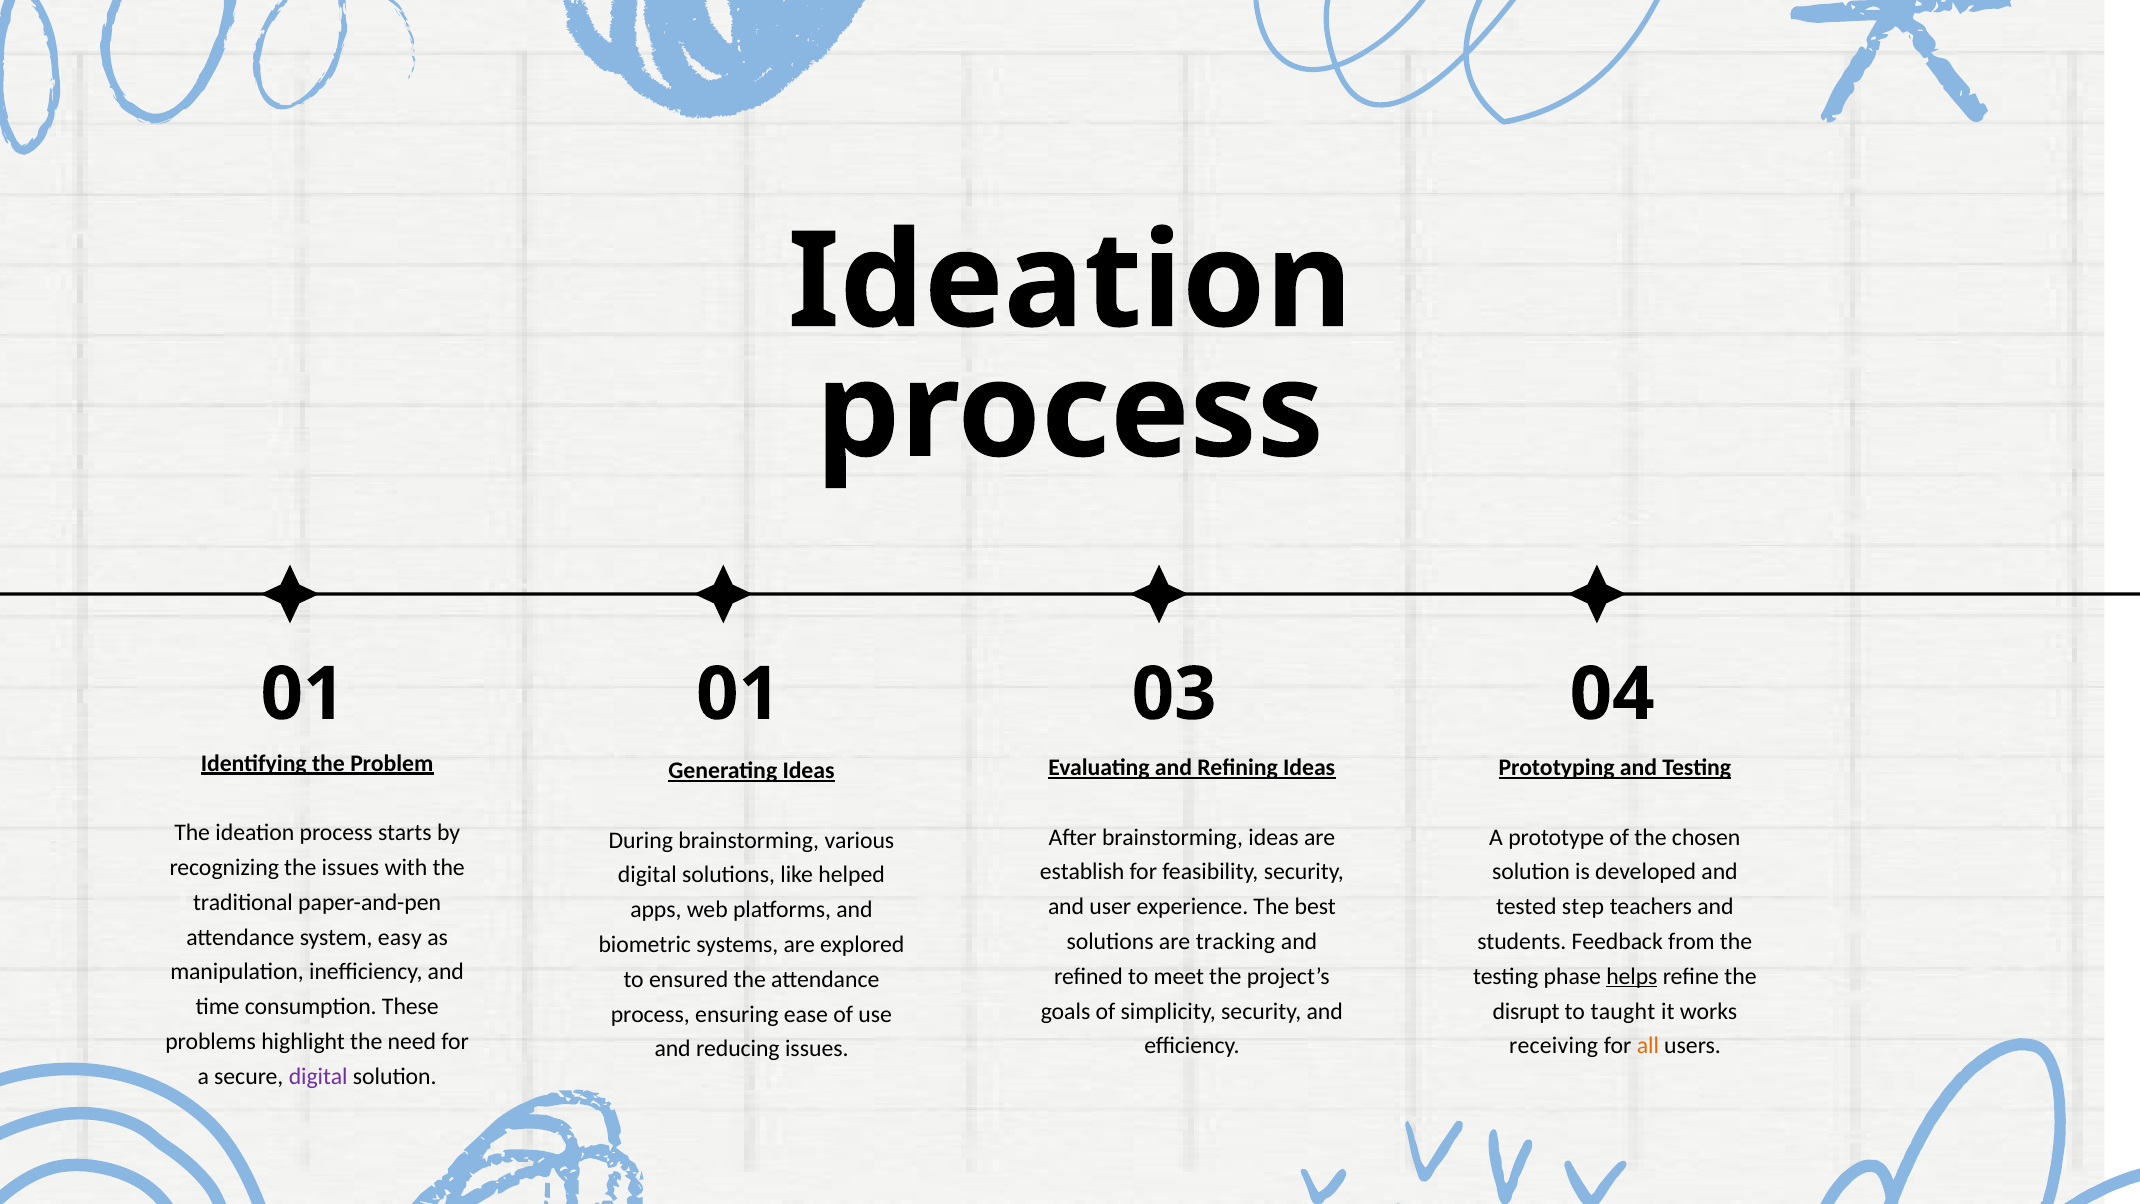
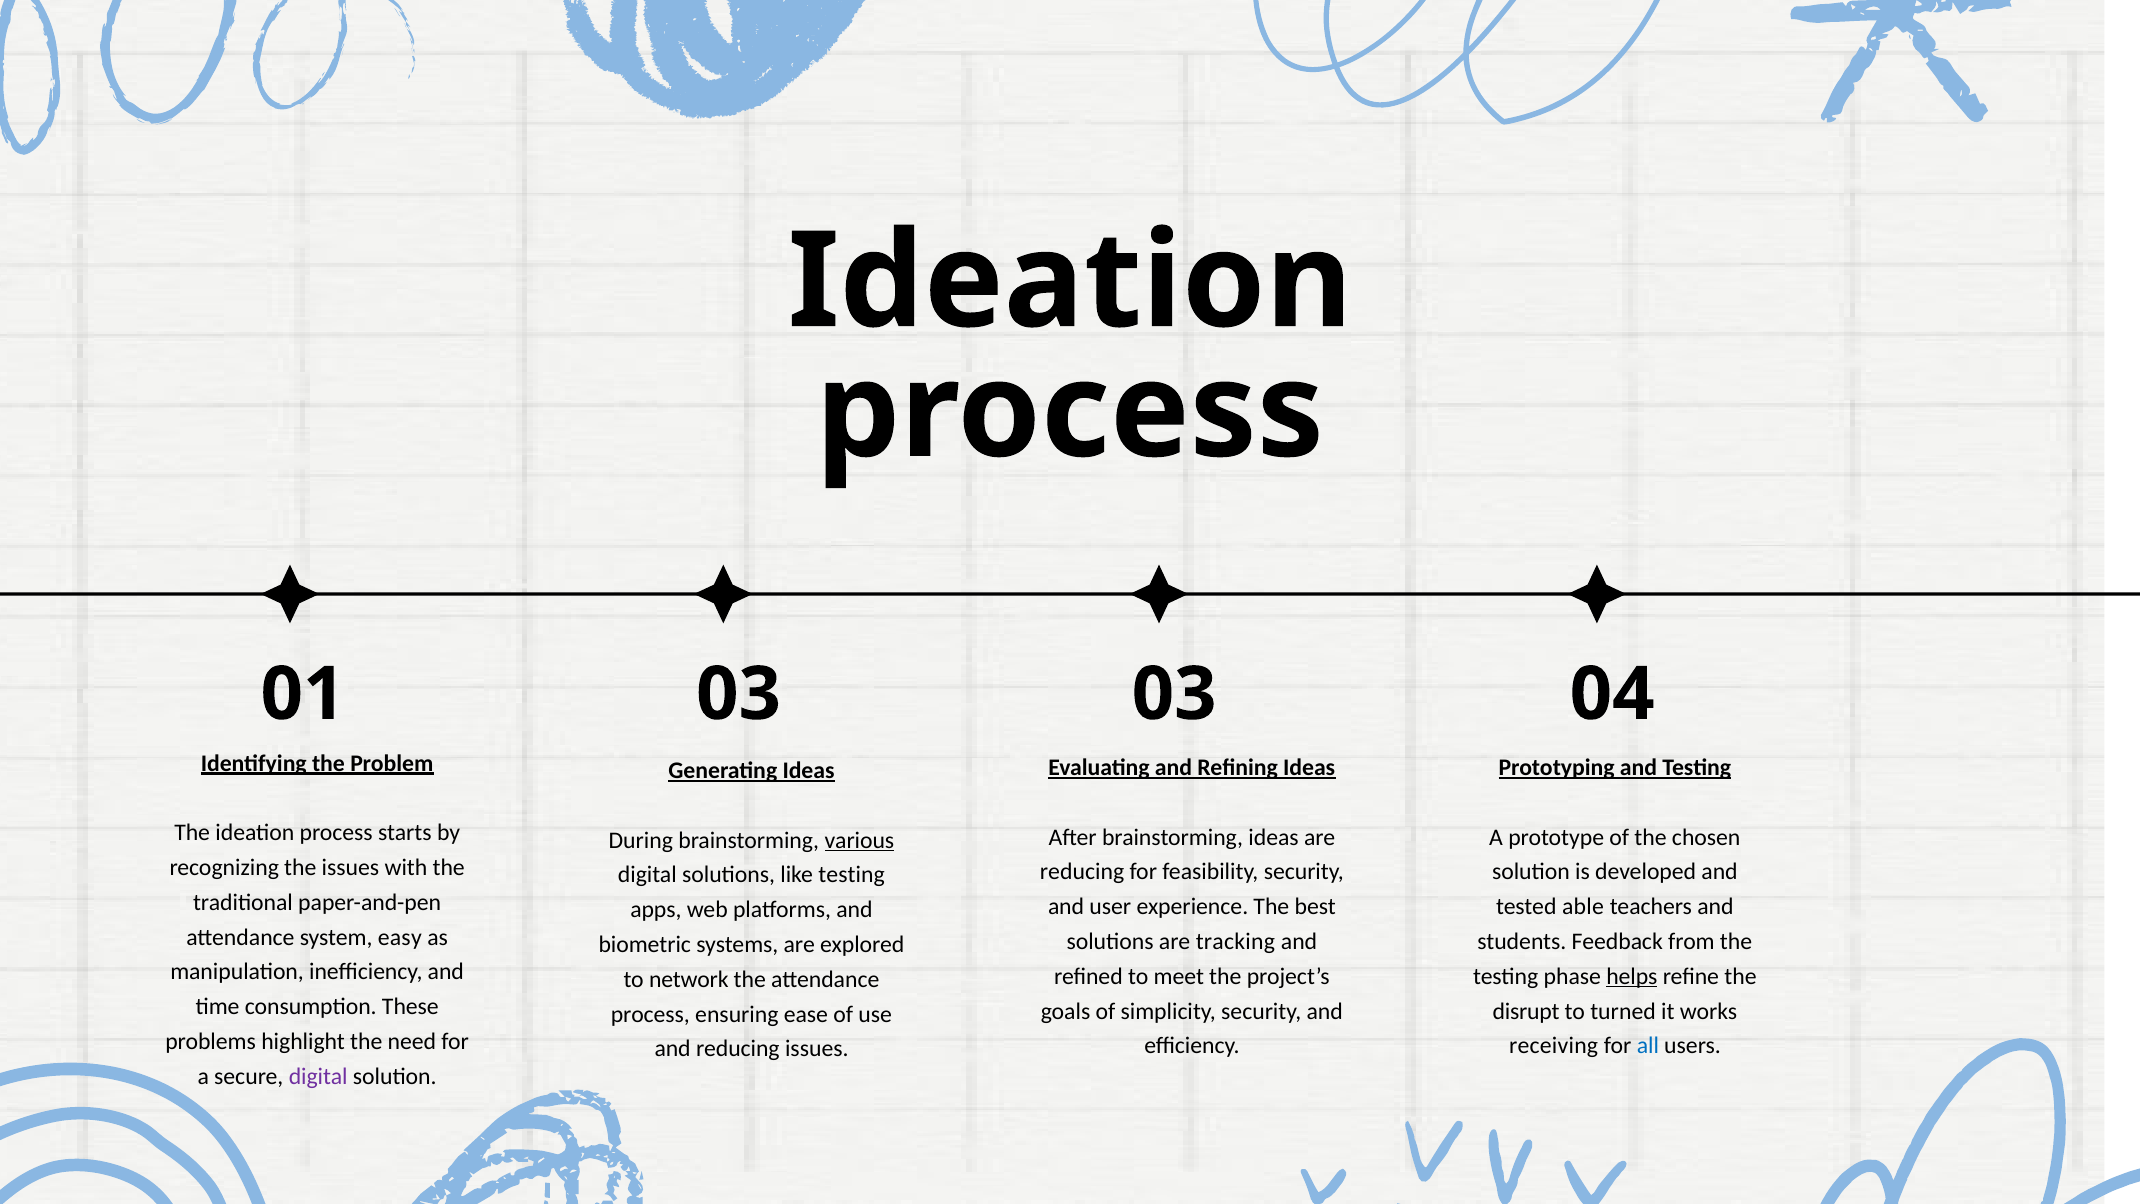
01 01: 01 -> 03 (739, 694)
various underline: none -> present (859, 840)
establish: establish -> reducing (1082, 872)
like helped: helped -> testing (852, 875)
step: step -> able (1583, 907)
ensured: ensured -> network (689, 979)
taught: taught -> turned (1623, 1011)
all colour: orange -> blue (1648, 1046)
